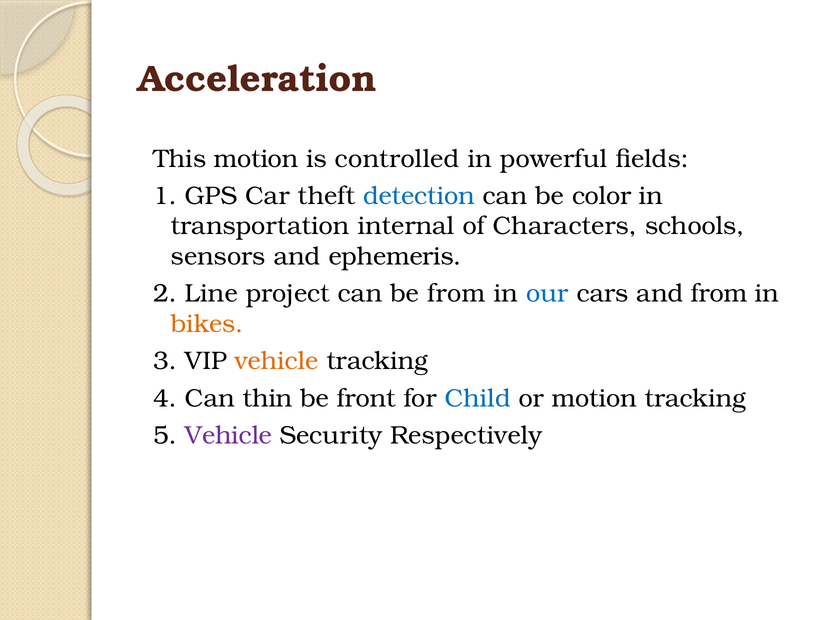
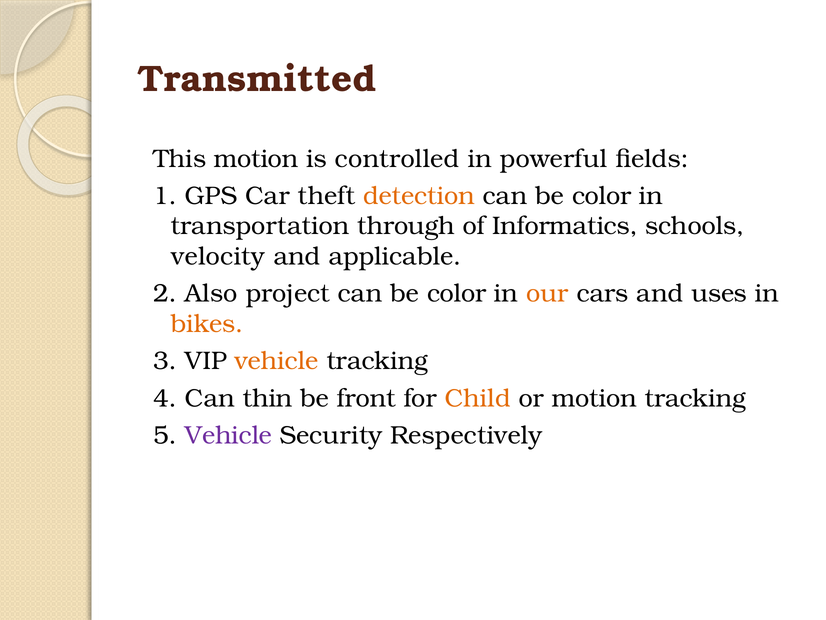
Acceleration: Acceleration -> Transmitted (257, 79)
detection colour: blue -> orange (419, 196)
internal: internal -> through (406, 226)
Characters: Characters -> Informatics (565, 226)
sensors: sensors -> velocity (218, 256)
ephemeris: ephemeris -> applicable (395, 256)
Line: Line -> Also (211, 293)
project can be from: from -> color (457, 293)
our colour: blue -> orange (547, 293)
and from: from -> uses (719, 293)
Child colour: blue -> orange (478, 398)
